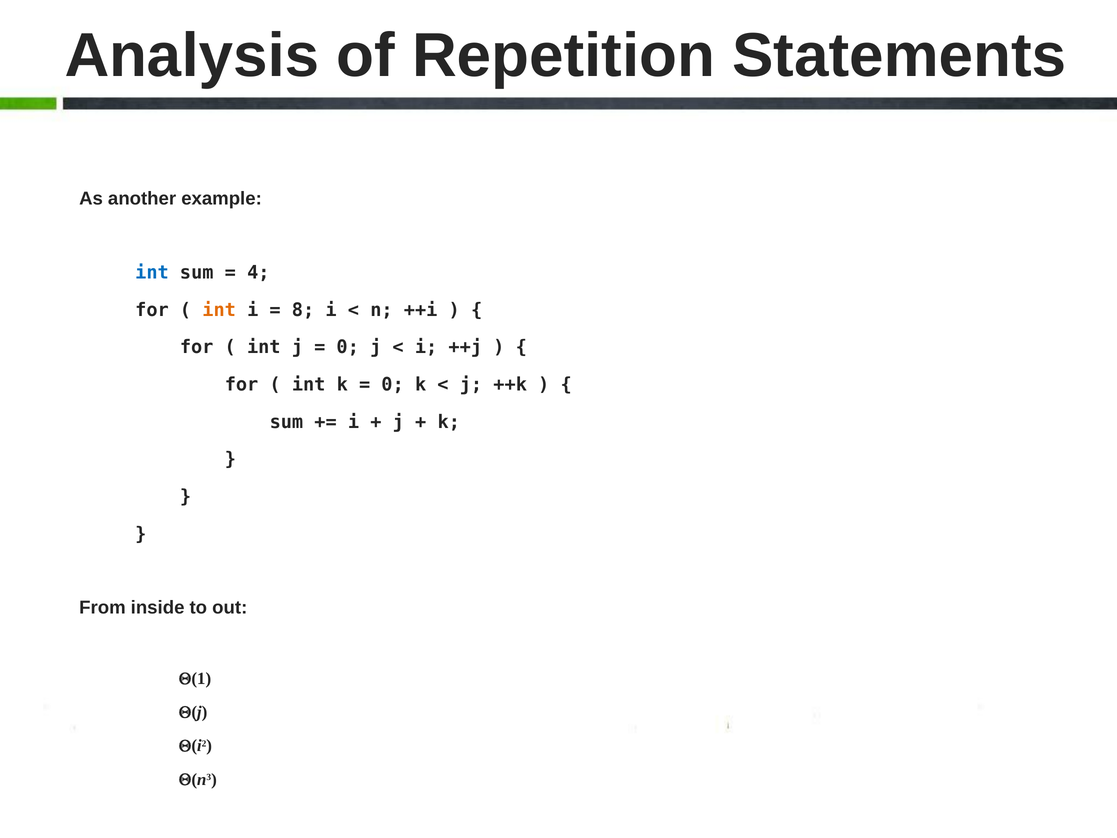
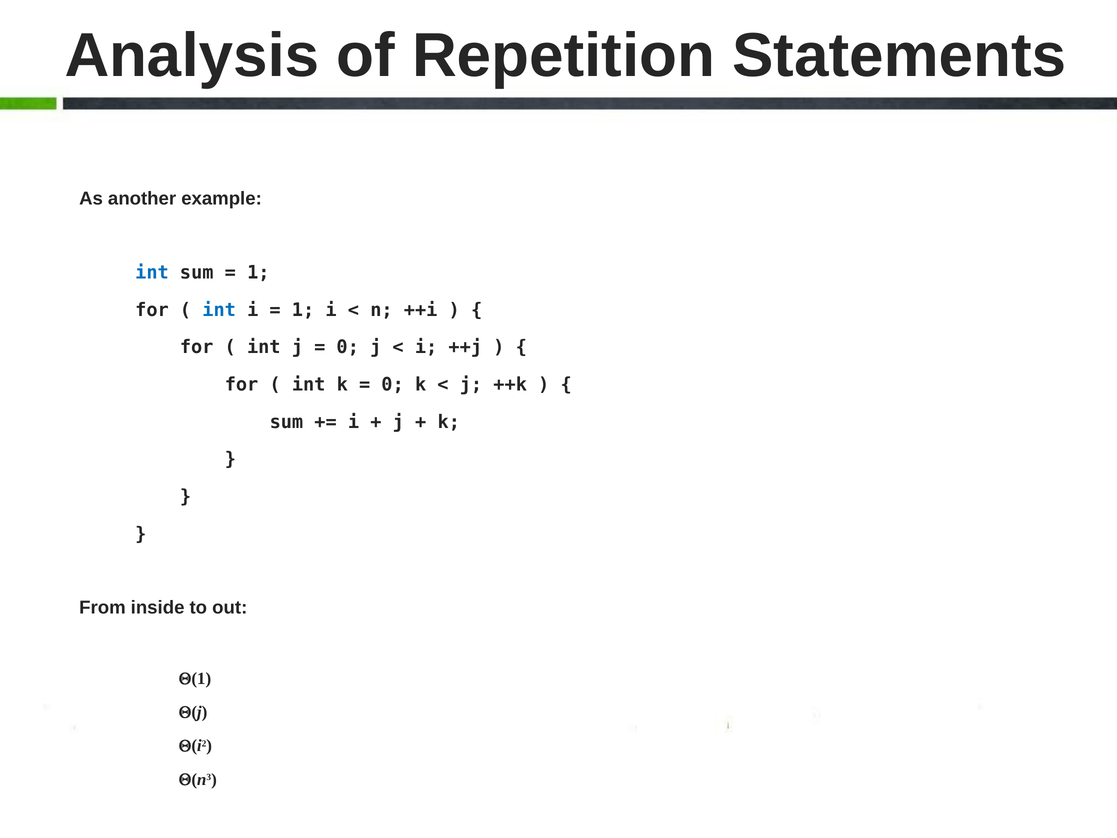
4: 4 -> 1 (258, 272)
int colour: orange -> blue (219, 310)
8: 8 -> 1 (303, 310)
